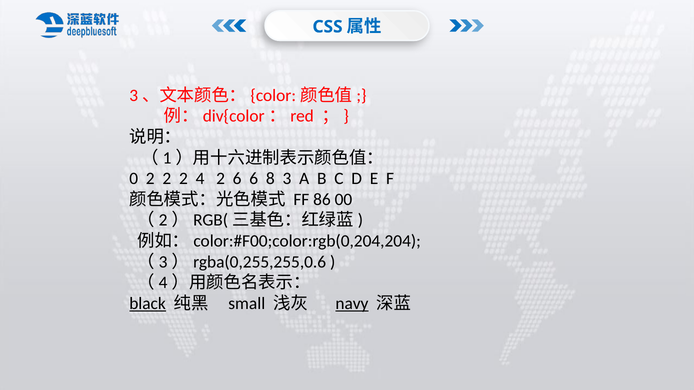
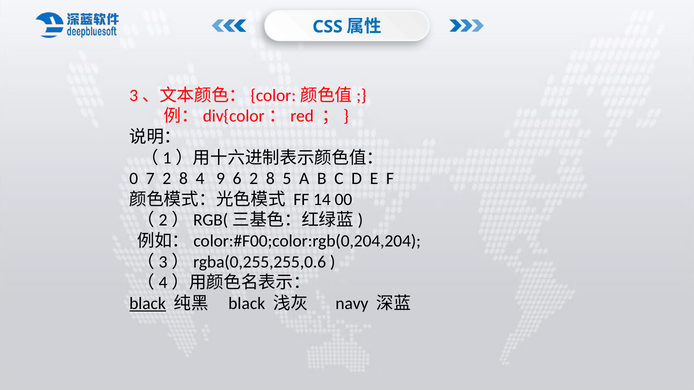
0 2: 2 -> 7 (150, 179)
2: 2 -> 8 (183, 179)
4 2: 2 -> 9 (221, 179)
6 6: 6 -> 2 (254, 179)
3: 3 -> 5 (287, 179)
86: 86 -> 14 (322, 200)
small: small -> black (247, 304)
navy underline: present -> none (352, 304)
